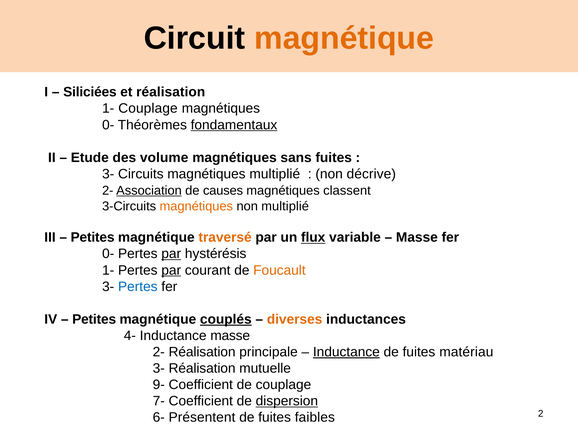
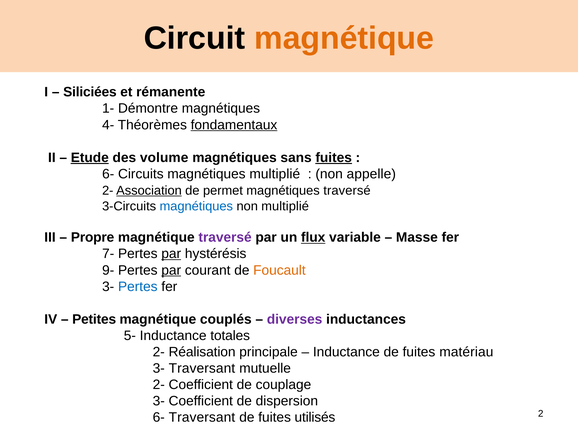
et réalisation: réalisation -> rémanente (171, 92)
1- Couplage: Couplage -> Démontre (148, 109)
0-: 0- -> 4- (108, 125)
Etude underline: none -> present (90, 158)
fuites underline: none -> present (334, 158)
3-: 3- -> 6- (108, 174)
décrive: décrive -> appelle (371, 174)
causes: causes -> permet (223, 191)
magnétiques classent: classent -> traversé (347, 191)
magnétiques colour: orange -> blue (196, 206)
Petites: Petites -> Propre (93, 238)
traversé colour: orange -> purple (225, 238)
0-: 0- -> 7- (108, 254)
1-: 1- -> 9- (108, 270)
couplés underline: present -> none (226, 320)
diverses colour: orange -> purple (295, 320)
4-: 4- -> 5- (130, 336)
Inductance masse: masse -> totales (230, 336)
Inductance underline: present -> none (346, 352)
3- Réalisation: Réalisation -> Traversant (202, 369)
9-: 9- -> 2- (159, 385)
7-: 7- -> 3- (159, 402)
dispersion underline: present -> none (287, 402)
6- Présentent: Présentent -> Traversant (202, 418)
faibles: faibles -> utilisés (315, 418)
